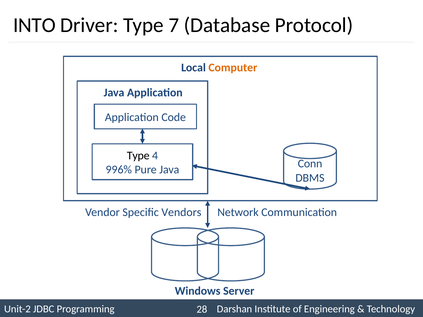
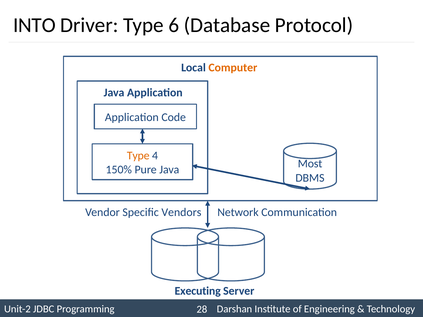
7: 7 -> 6 (174, 25)
Type colour: black -> orange (138, 156)
996%: 996% -> 150% (119, 170)
Conn: Conn -> Most (310, 164)
Windows: Windows -> Executing (198, 291)
